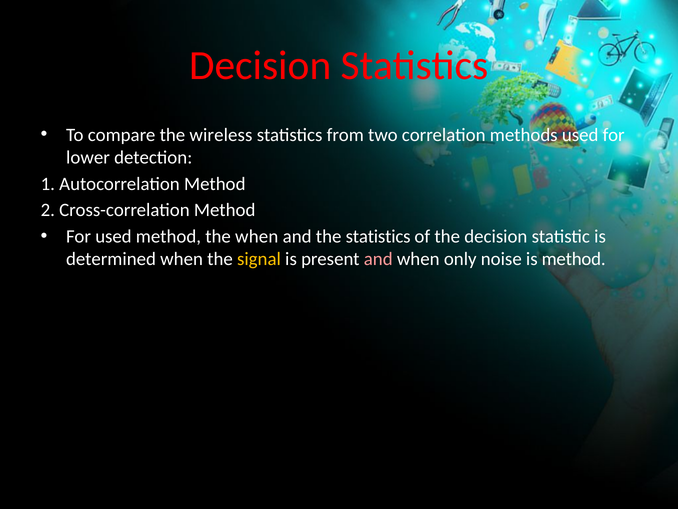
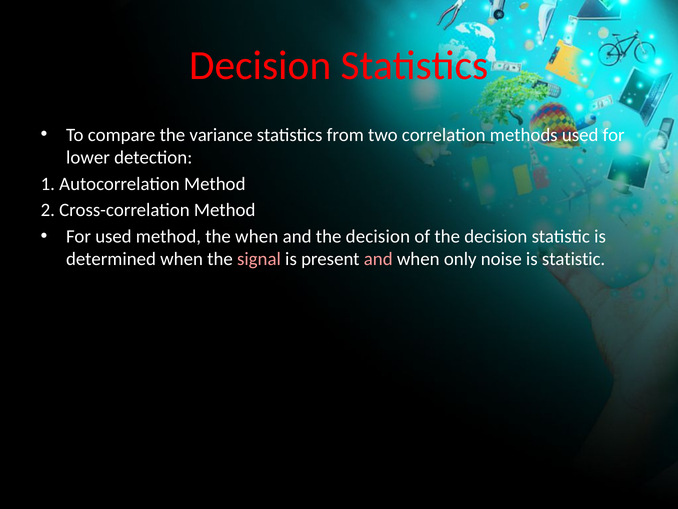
wireless: wireless -> variance (221, 135)
and the statistics: statistics -> decision (378, 236)
signal colour: yellow -> pink (259, 259)
is method: method -> statistic (574, 259)
